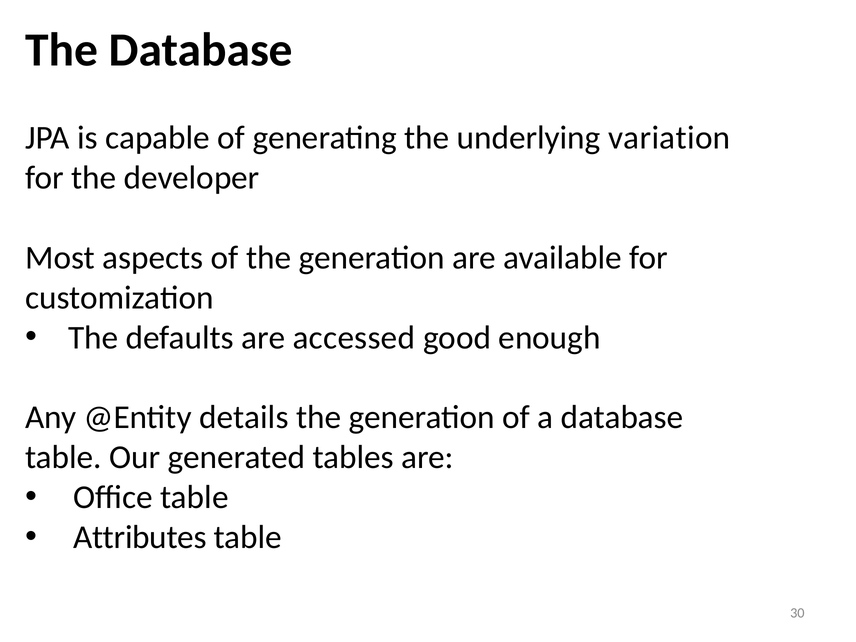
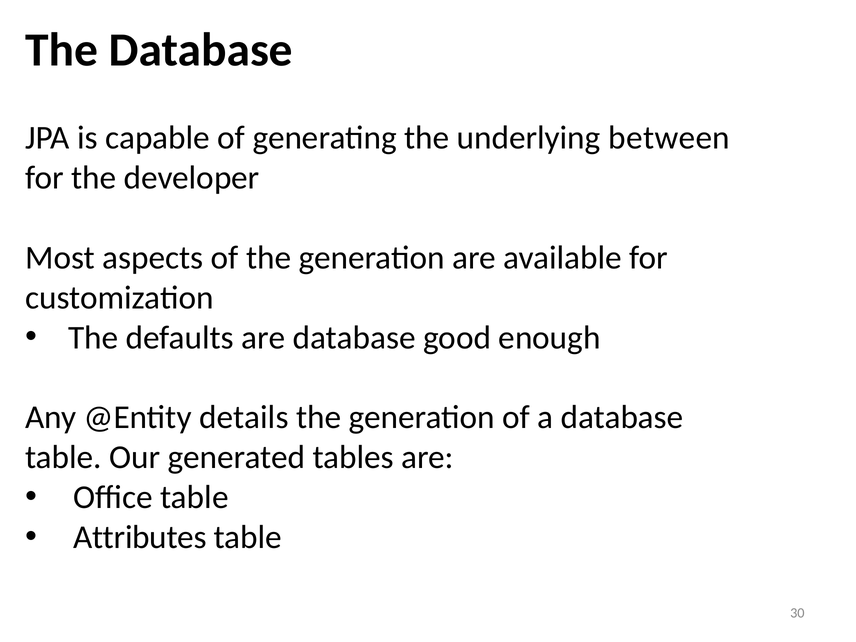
variation: variation -> between (669, 138)
are accessed: accessed -> database (354, 338)
